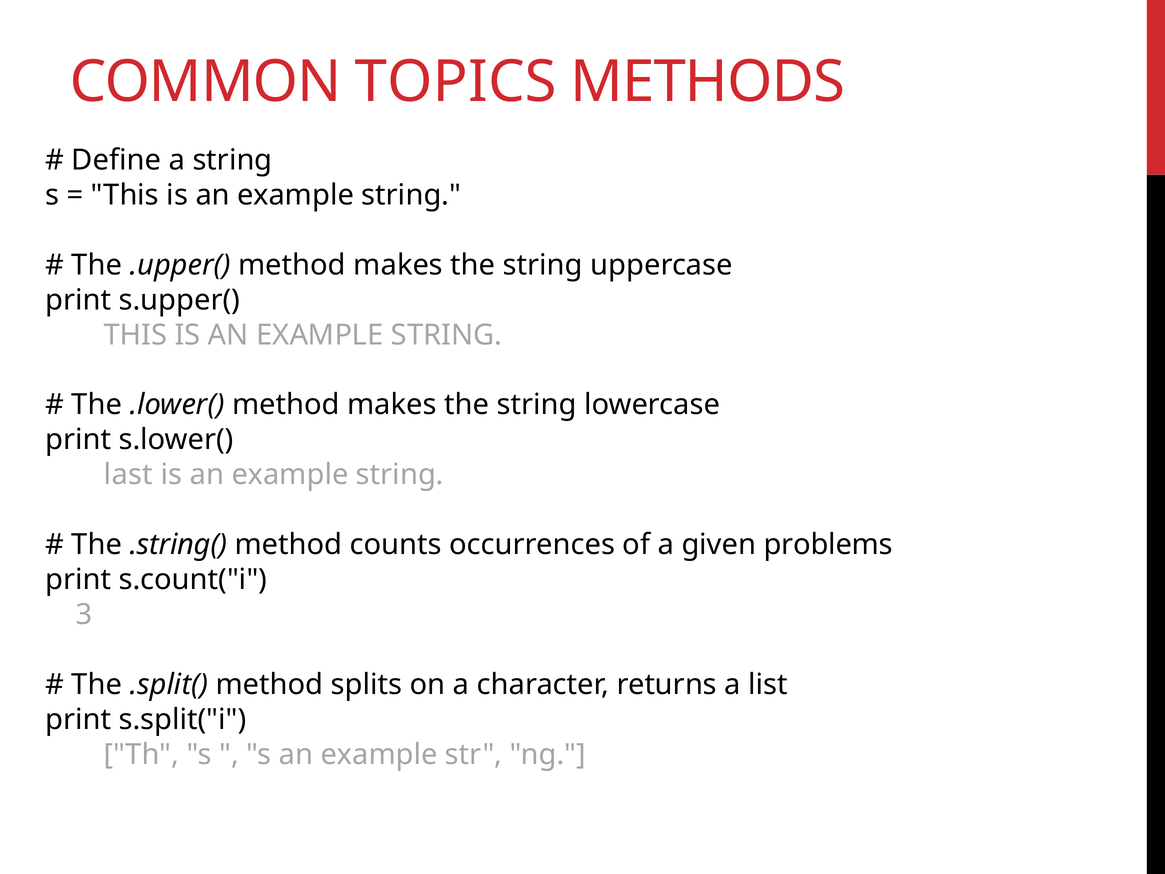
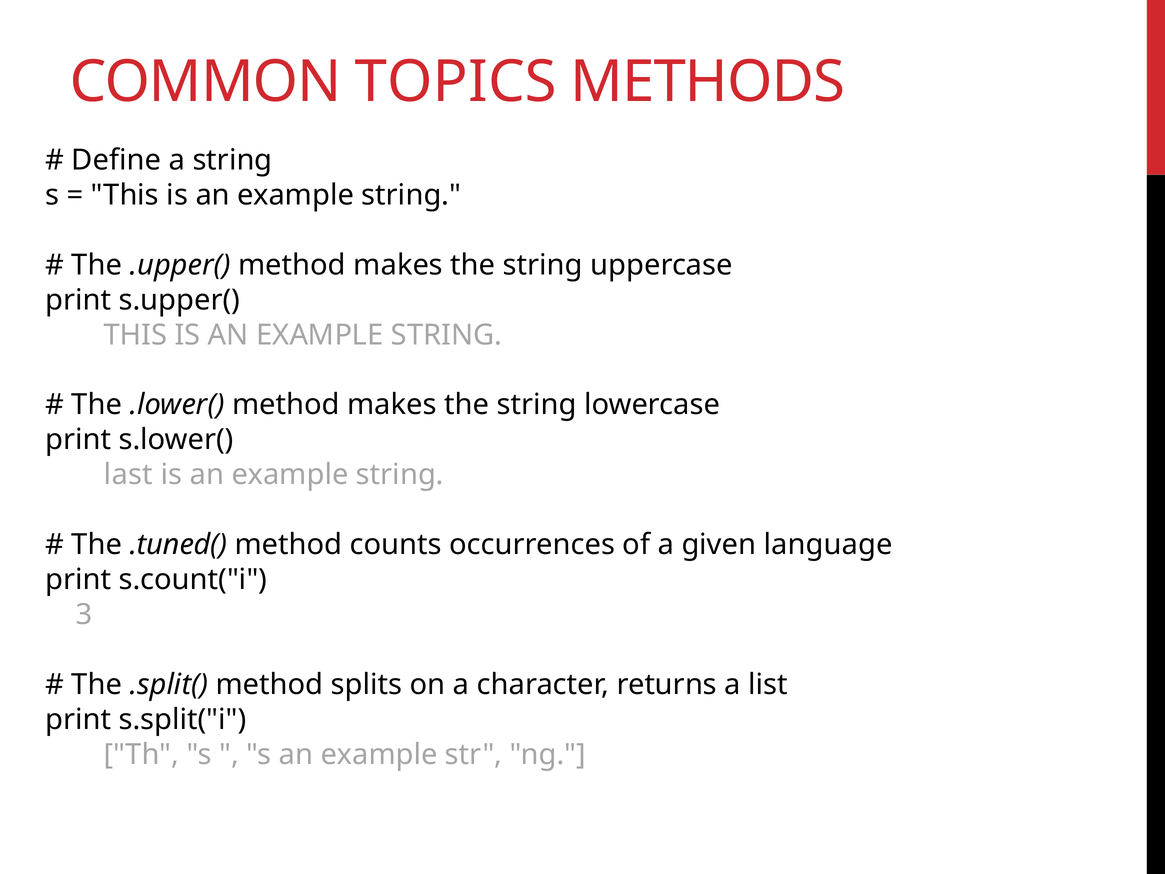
.string(: .string( -> .tuned( (178, 544)
problems: problems -> language (828, 544)
